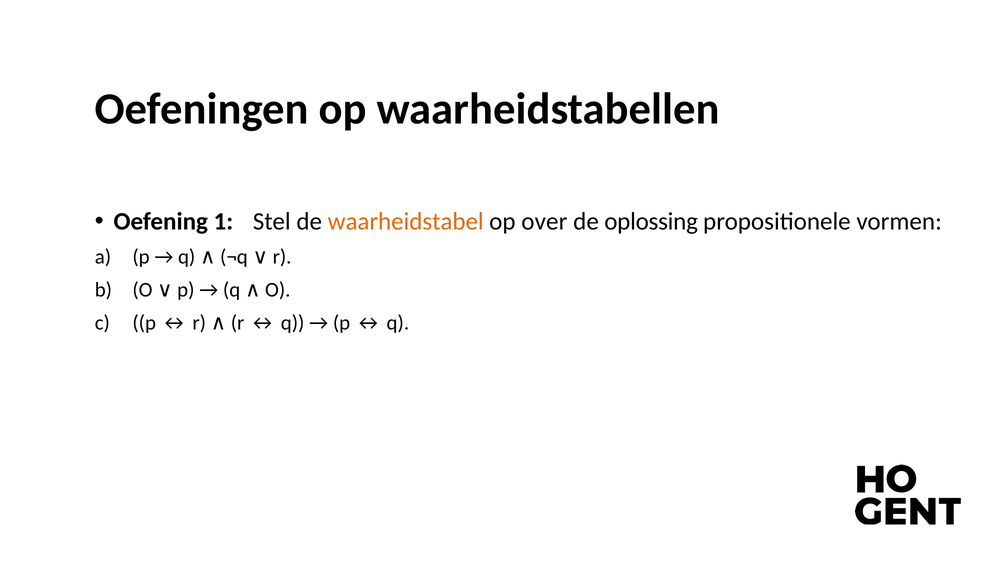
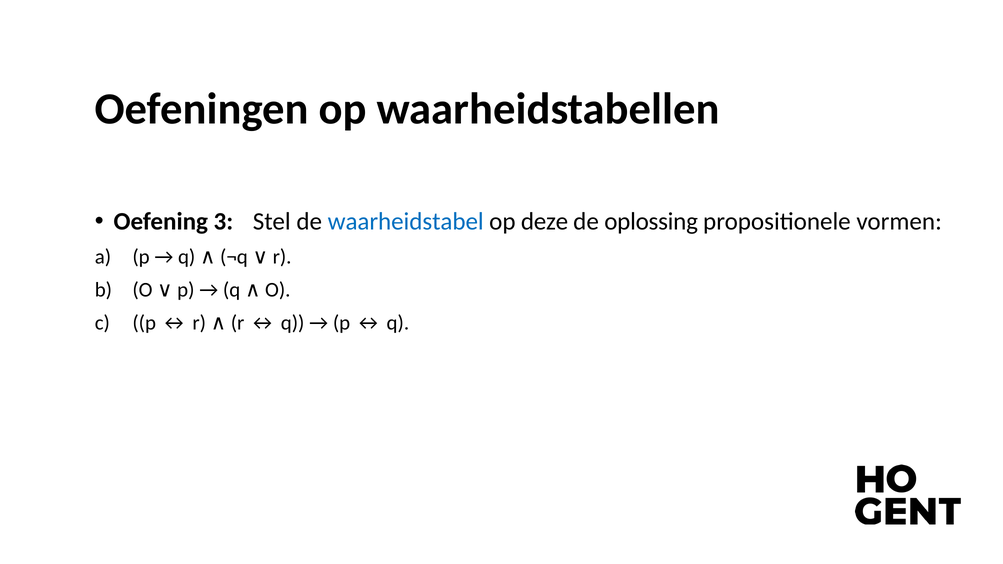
1: 1 -> 3 (223, 222)
waarheidstabel colour: orange -> blue (406, 222)
over: over -> deze (545, 222)
